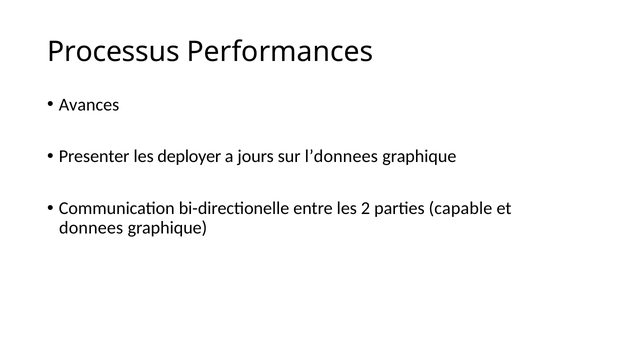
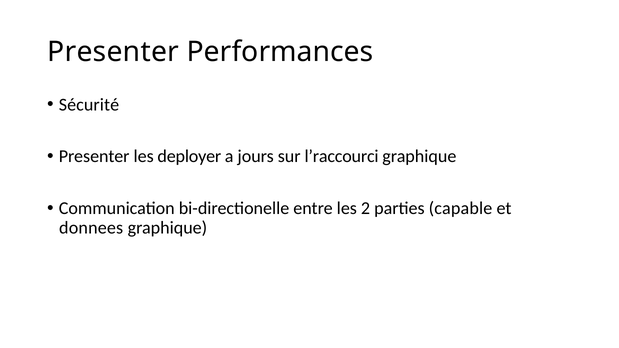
Processus: Processus -> Presenter (113, 52)
Avances: Avances -> Sécurité (89, 105)
l’donnees: l’donnees -> l’raccourci (342, 157)
